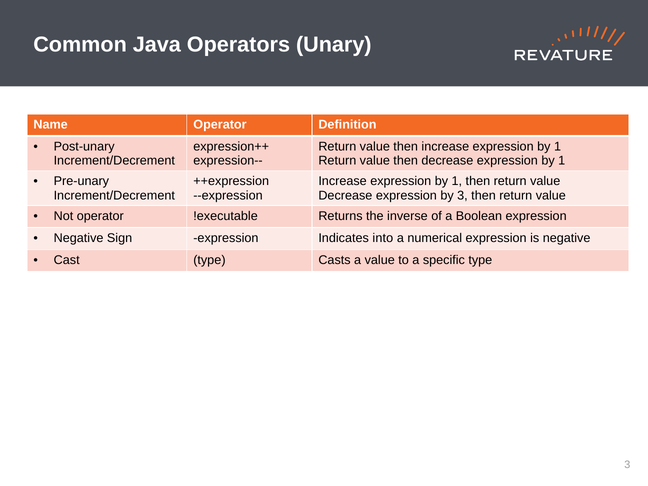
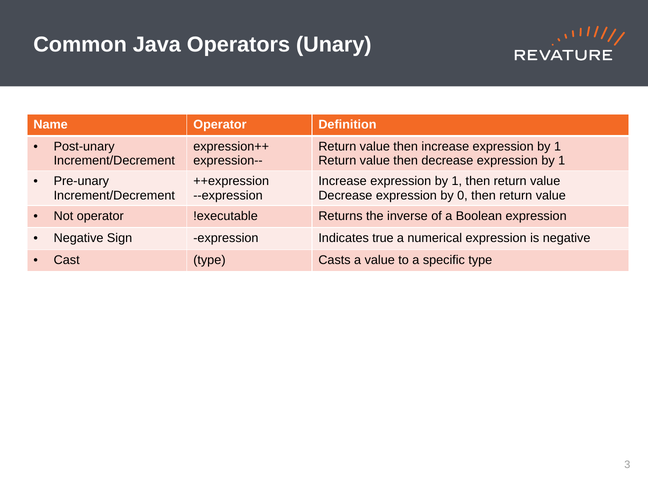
by 3: 3 -> 0 (462, 195)
into: into -> true (383, 238)
